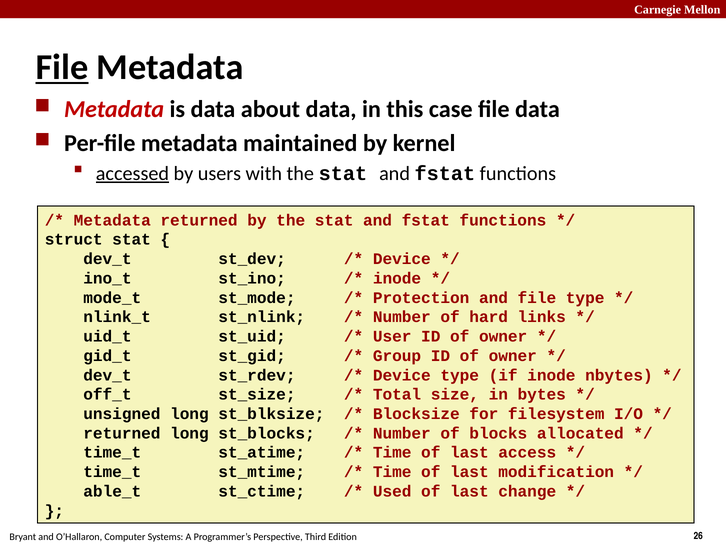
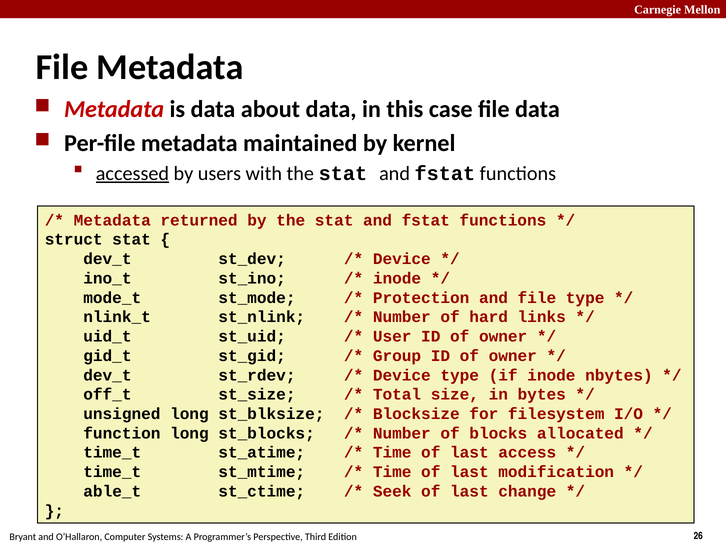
File underline: present -> none (62, 67)
returned: returned -> function (122, 433)
Used: Used -> Seek (392, 491)
